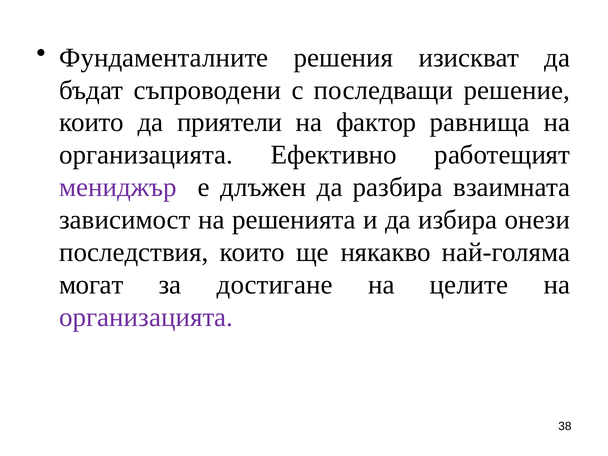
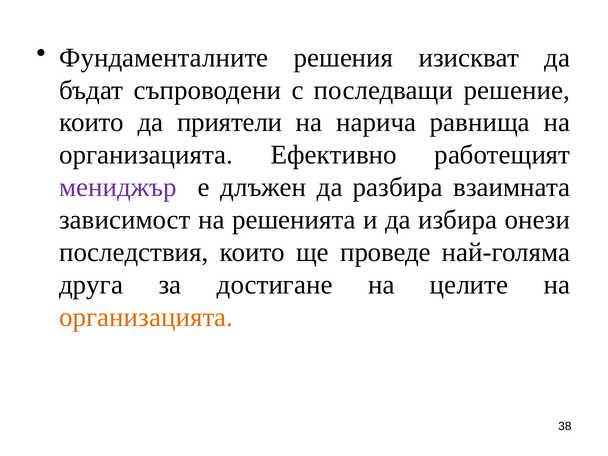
фактор: фактор -> нарича (376, 123)
някакво: някакво -> проведе (386, 252)
могат: могат -> друга (91, 285)
организацията colour: purple -> orange (146, 317)
